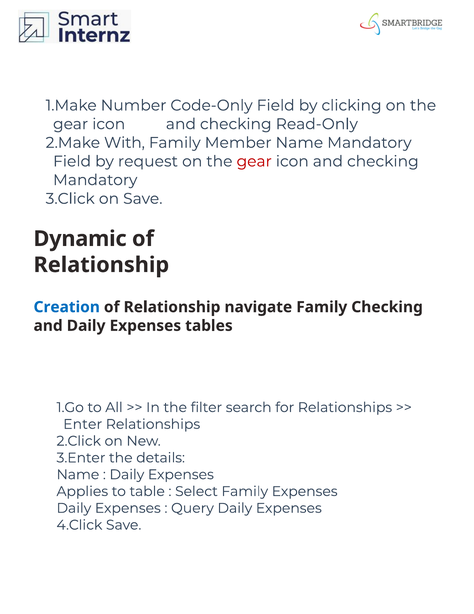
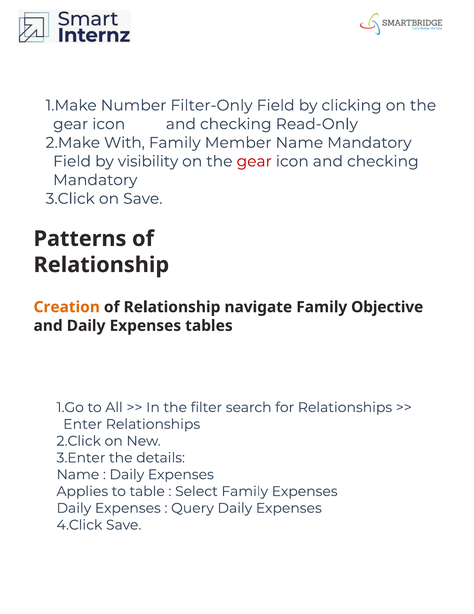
Code-Only: Code-Only -> Filter-Only (211, 105)
request: request -> visibility (148, 161)
Dynamic: Dynamic -> Patterns (80, 239)
Creation colour: blue -> orange (67, 307)
Family Checking: Checking -> Objective (387, 307)
